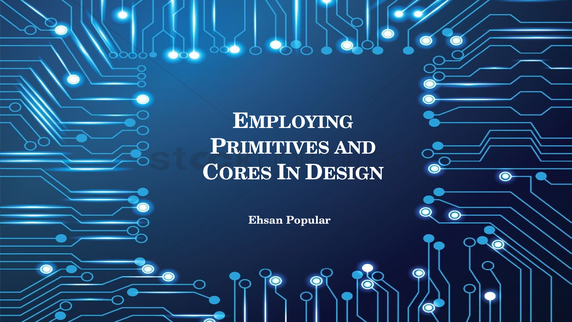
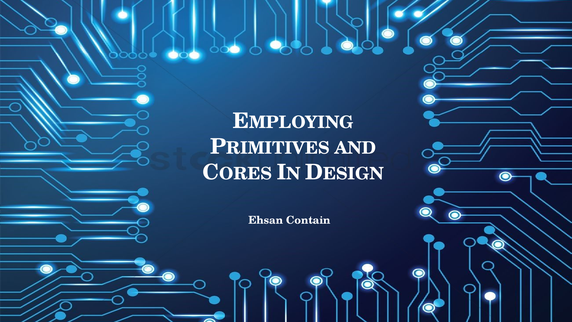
Popular: Popular -> Contain (308, 220)
